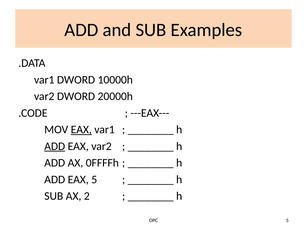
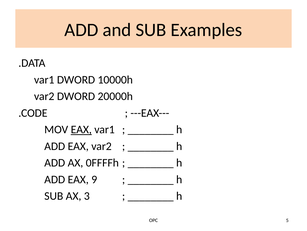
ADD underline: present -> none (55, 146)
EAX 5: 5 -> 9 (94, 179)
2: 2 -> 3 (87, 195)
